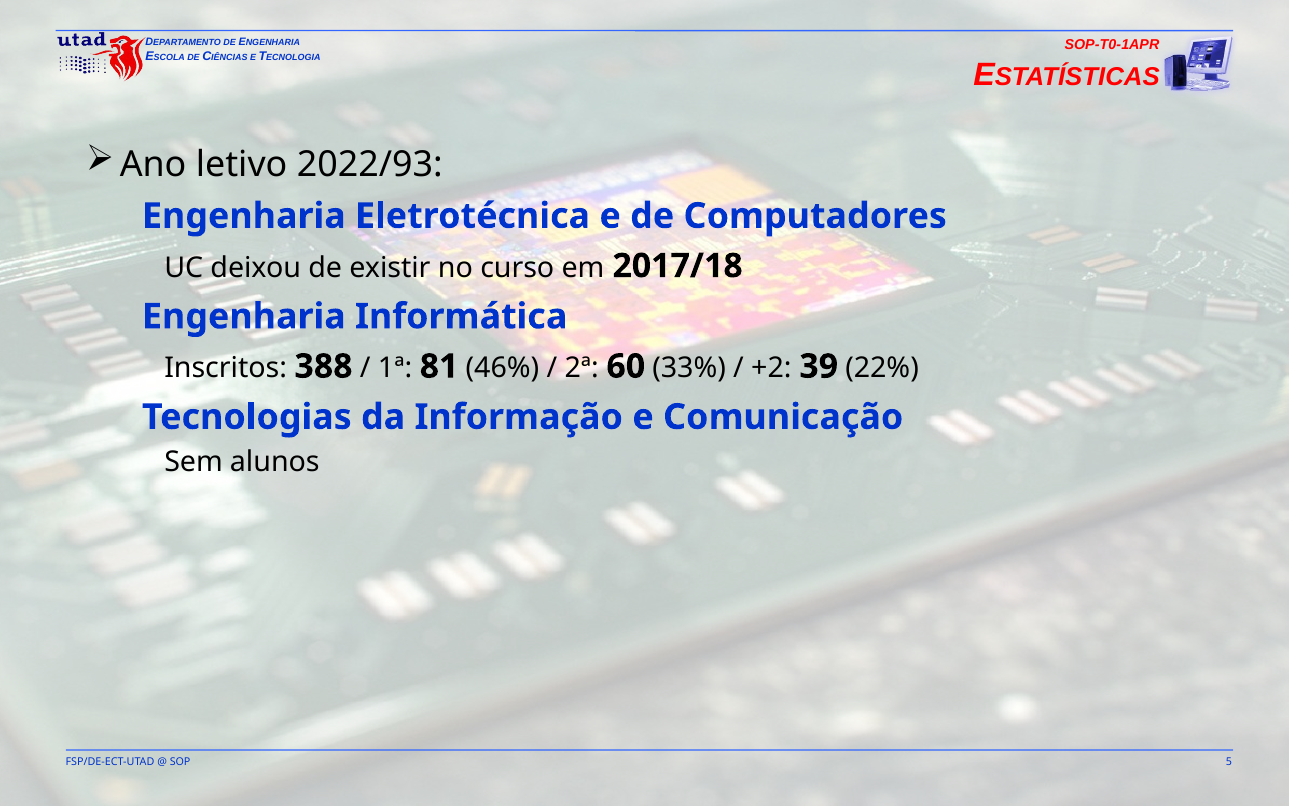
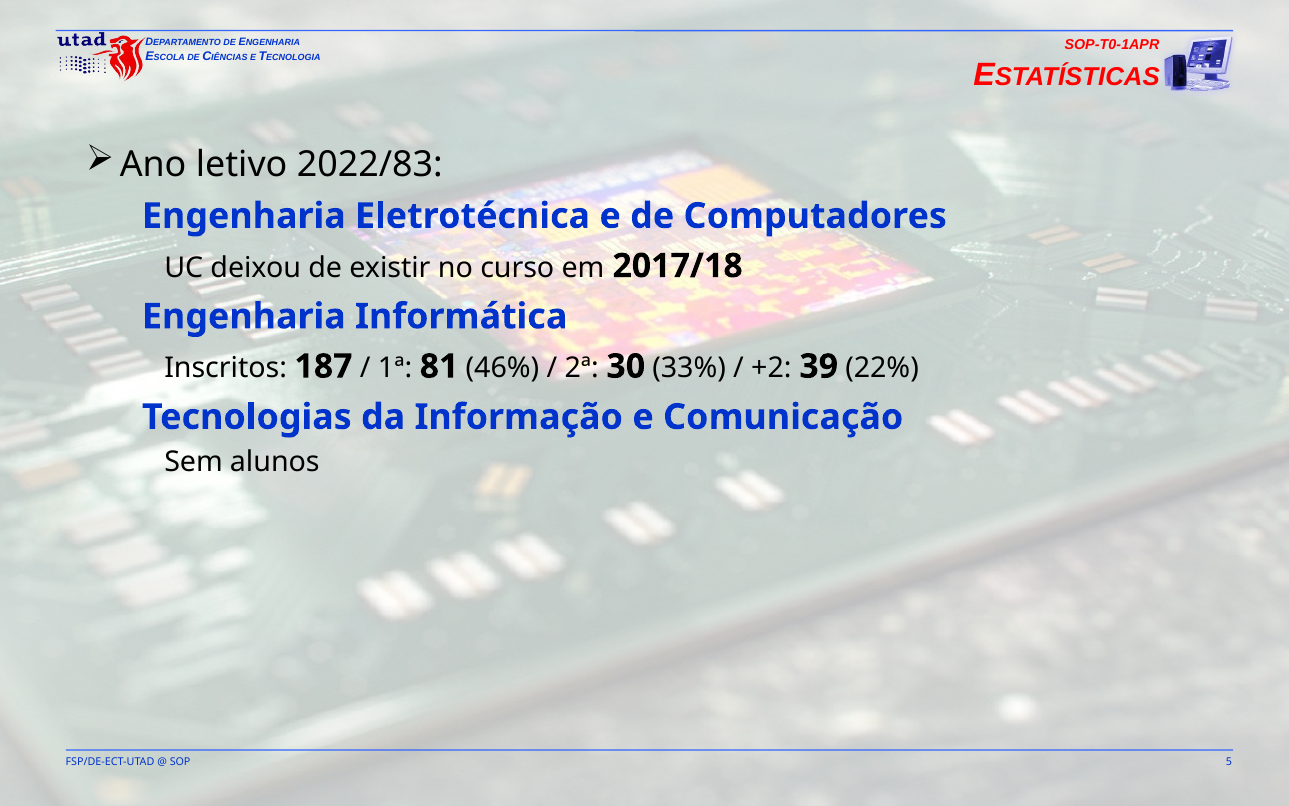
2022/93: 2022/93 -> 2022/83 (370, 164)
388: 388 -> 187 (324, 366)
60: 60 -> 30 (626, 366)
